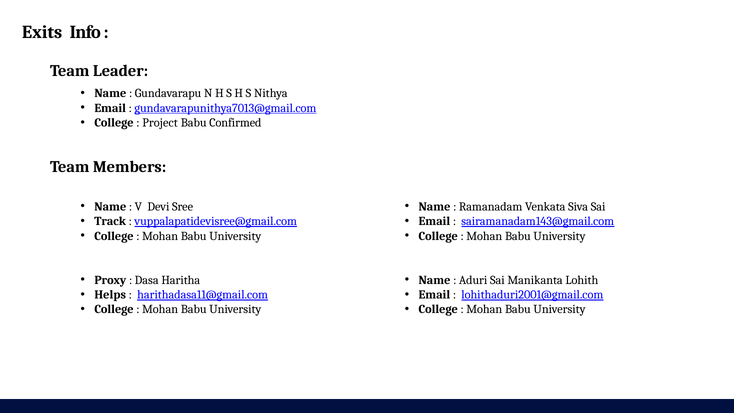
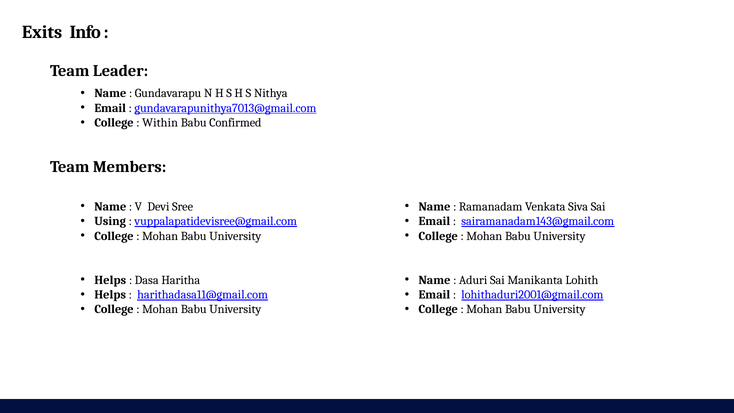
Project: Project -> Within (160, 123)
Track: Track -> Using (110, 221)
Proxy: Proxy -> Helps (110, 280)
